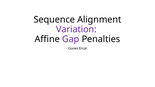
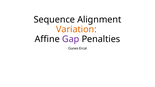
Variation colour: purple -> orange (76, 29)
